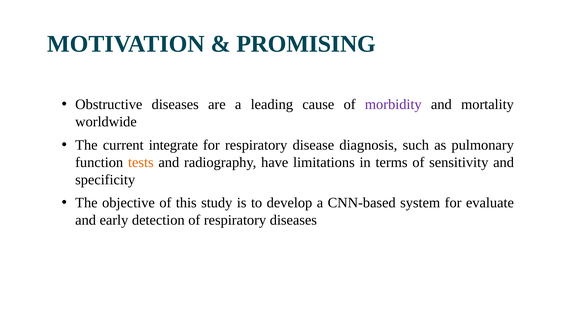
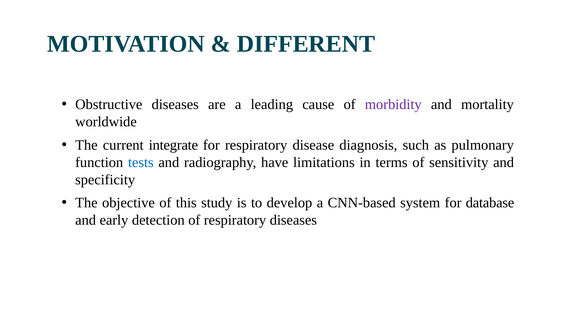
PROMISING: PROMISING -> DIFFERENT (306, 44)
tests colour: orange -> blue (141, 162)
evaluate: evaluate -> database (490, 203)
